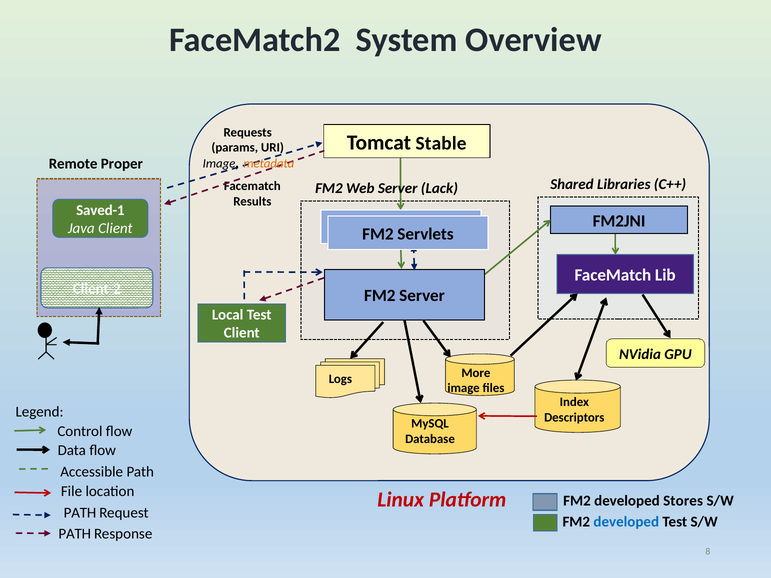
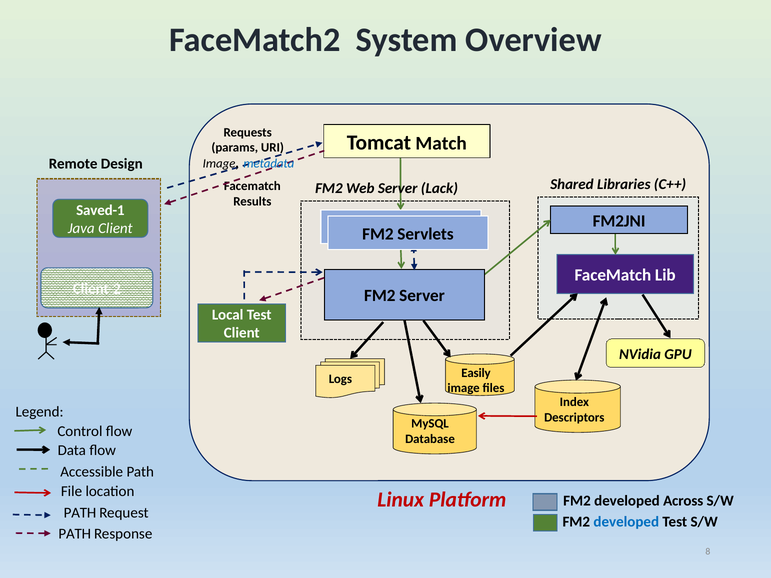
Stable: Stable -> Match (441, 143)
Proper: Proper -> Design (122, 164)
metadata colour: orange -> blue (269, 164)
More: More -> Easily (476, 373)
Stores: Stores -> Across (683, 501)
